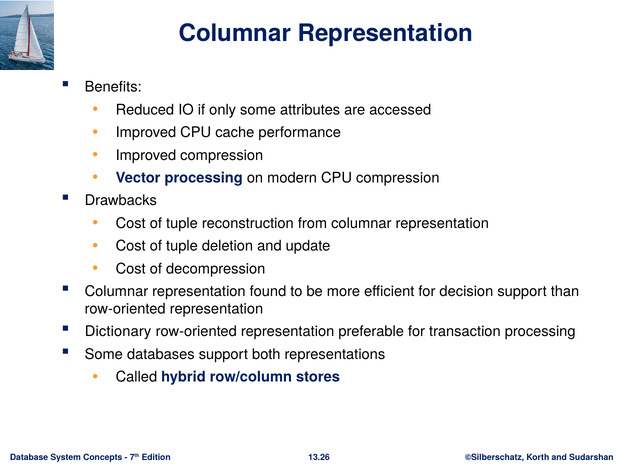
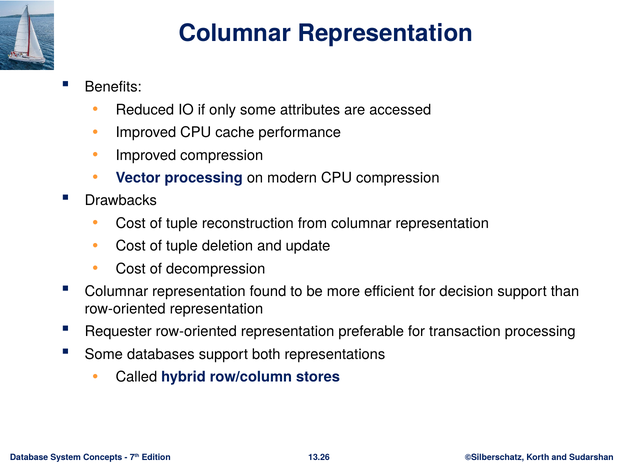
Dictionary: Dictionary -> Requester (118, 332)
